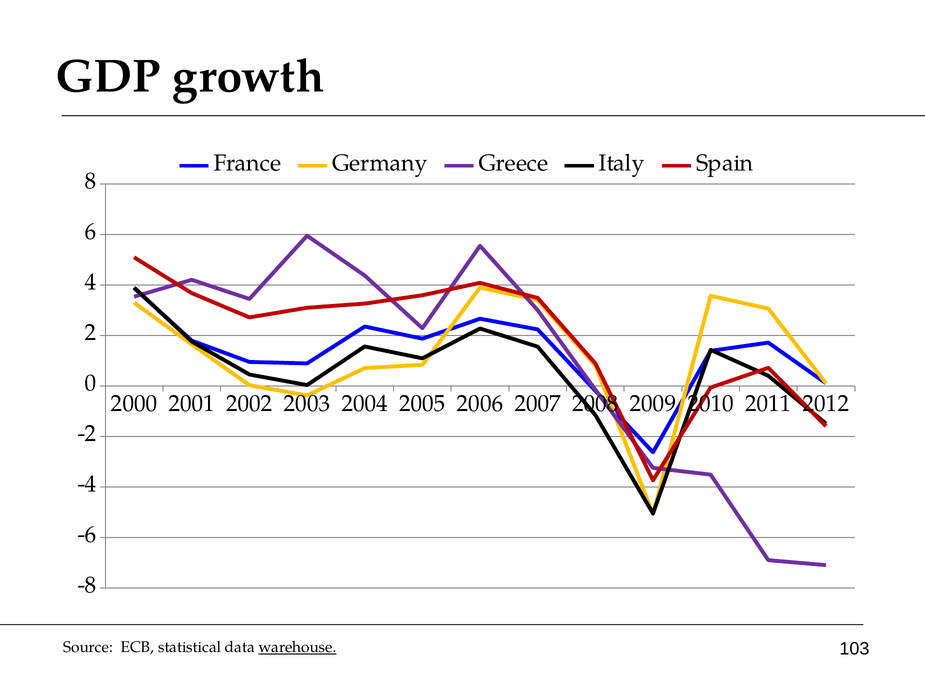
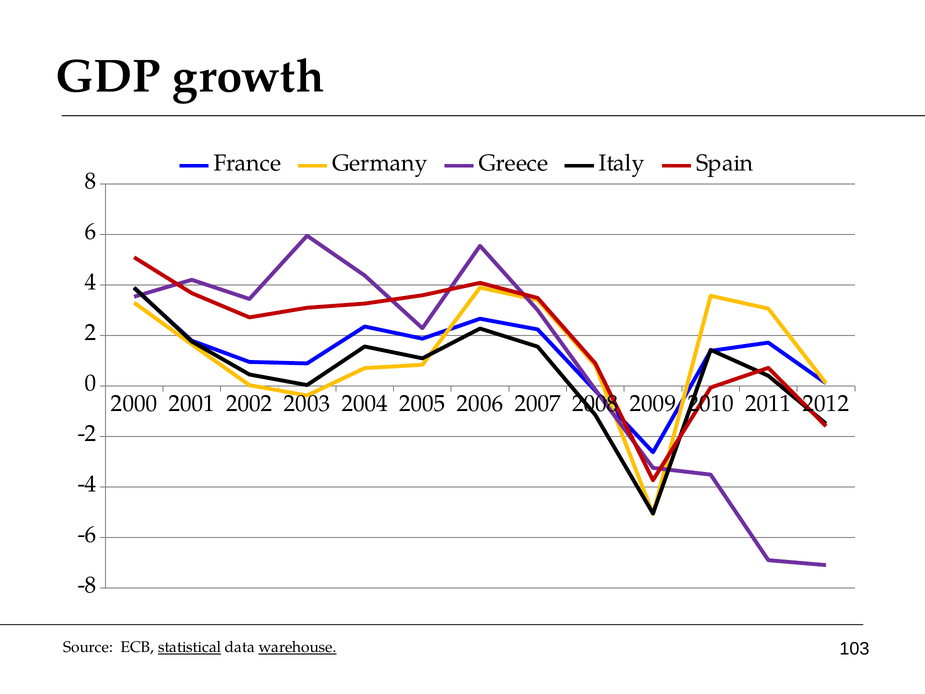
statistical underline: none -> present (190, 647)
